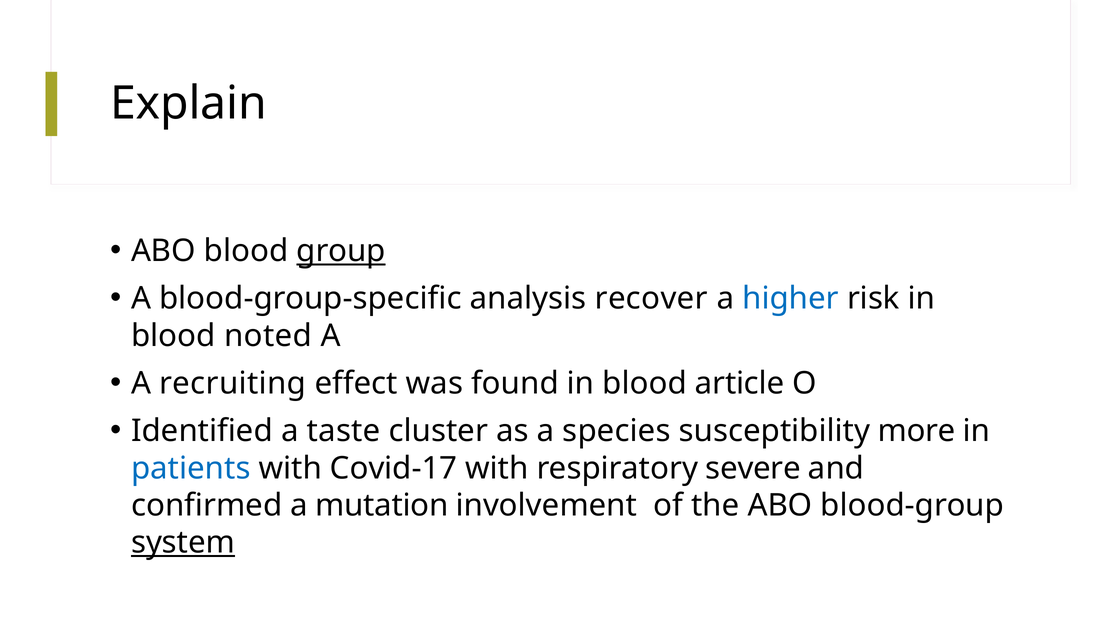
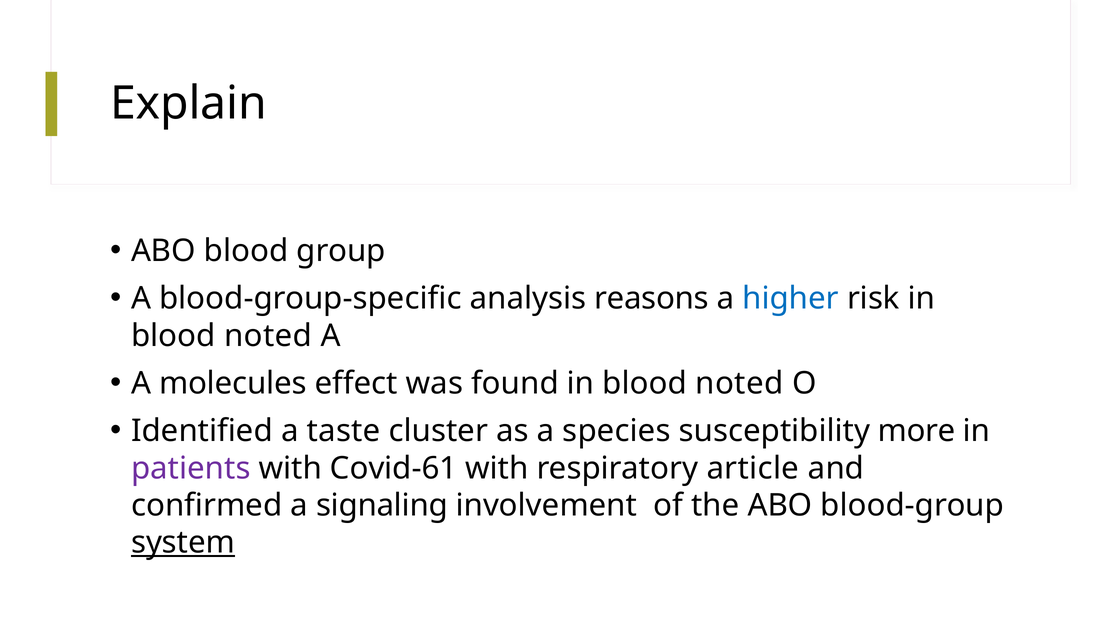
group underline: present -> none (341, 251)
recover: recover -> reasons (652, 299)
recruiting: recruiting -> molecules (233, 383)
found in blood article: article -> noted (739, 383)
patients colour: blue -> purple (191, 468)
Covid-17: Covid-17 -> Covid-61 (394, 468)
severe: severe -> article (753, 468)
mutation: mutation -> signaling (382, 505)
